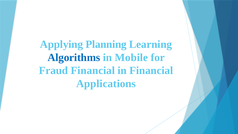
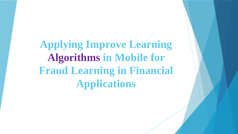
Planning: Planning -> Improve (106, 44)
Algorithms colour: blue -> purple (74, 57)
Fraud Financial: Financial -> Learning (93, 70)
